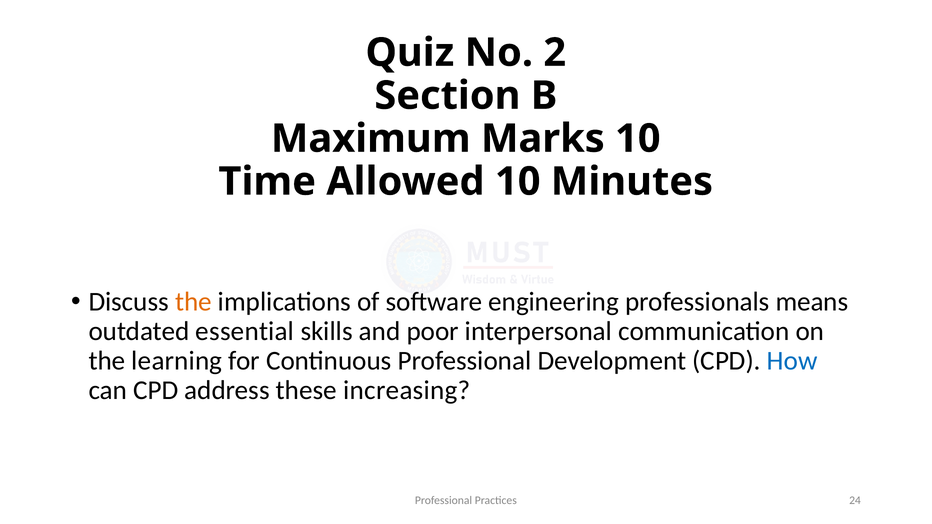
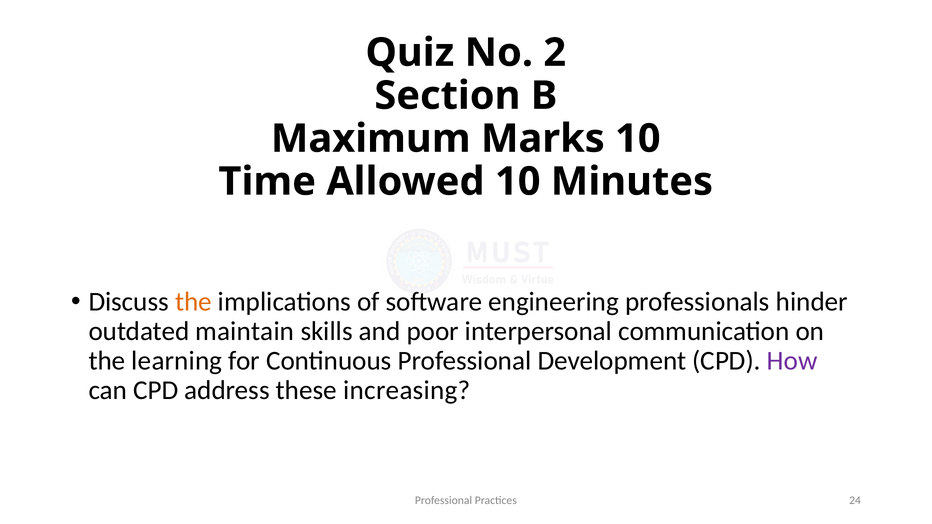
means: means -> hinder (812, 302)
essential: essential -> maintain (245, 332)
How colour: blue -> purple (792, 361)
